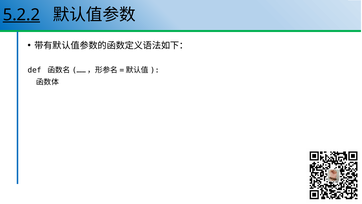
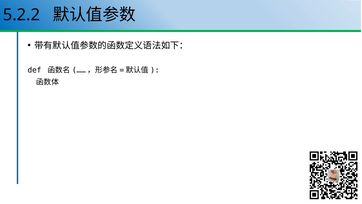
5.2.2 underline: present -> none (21, 15)
